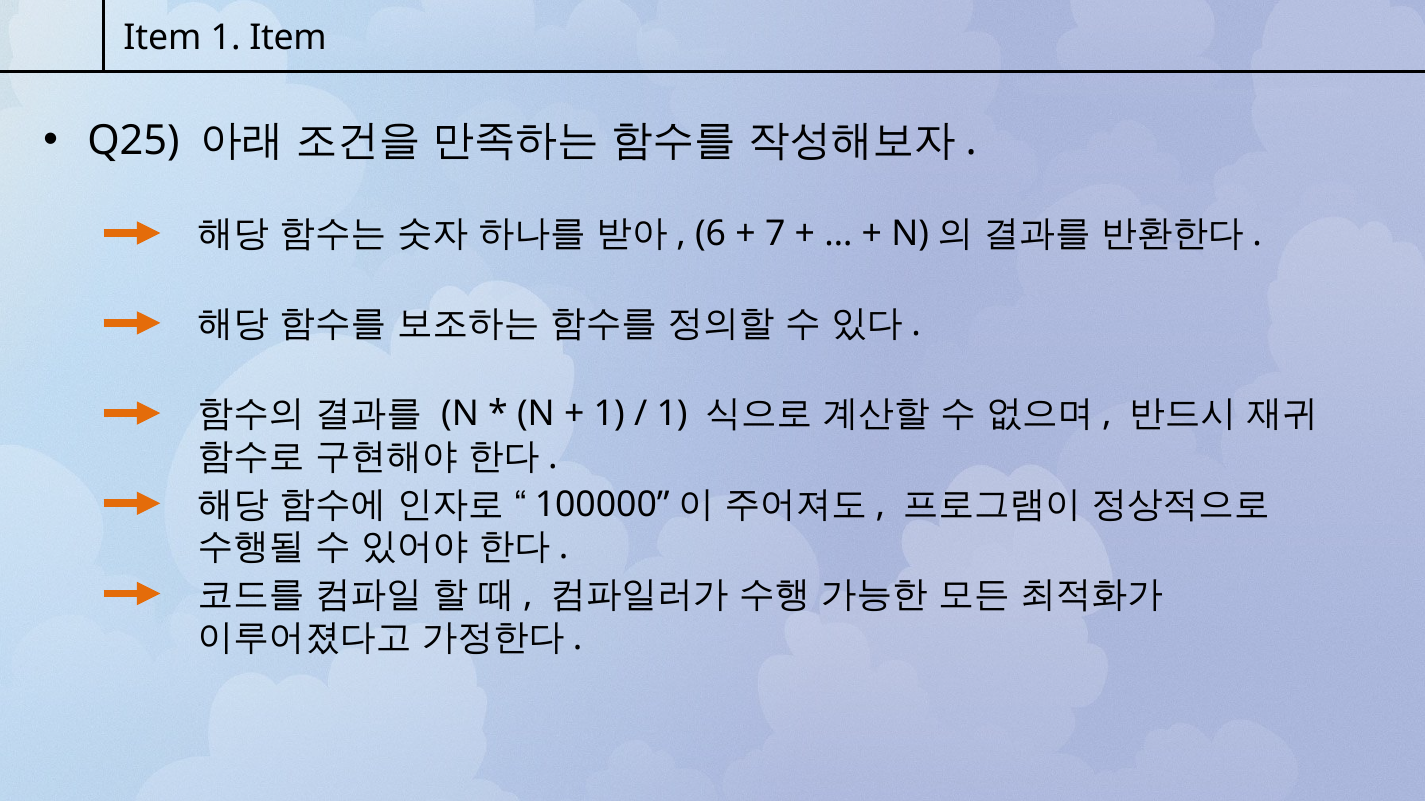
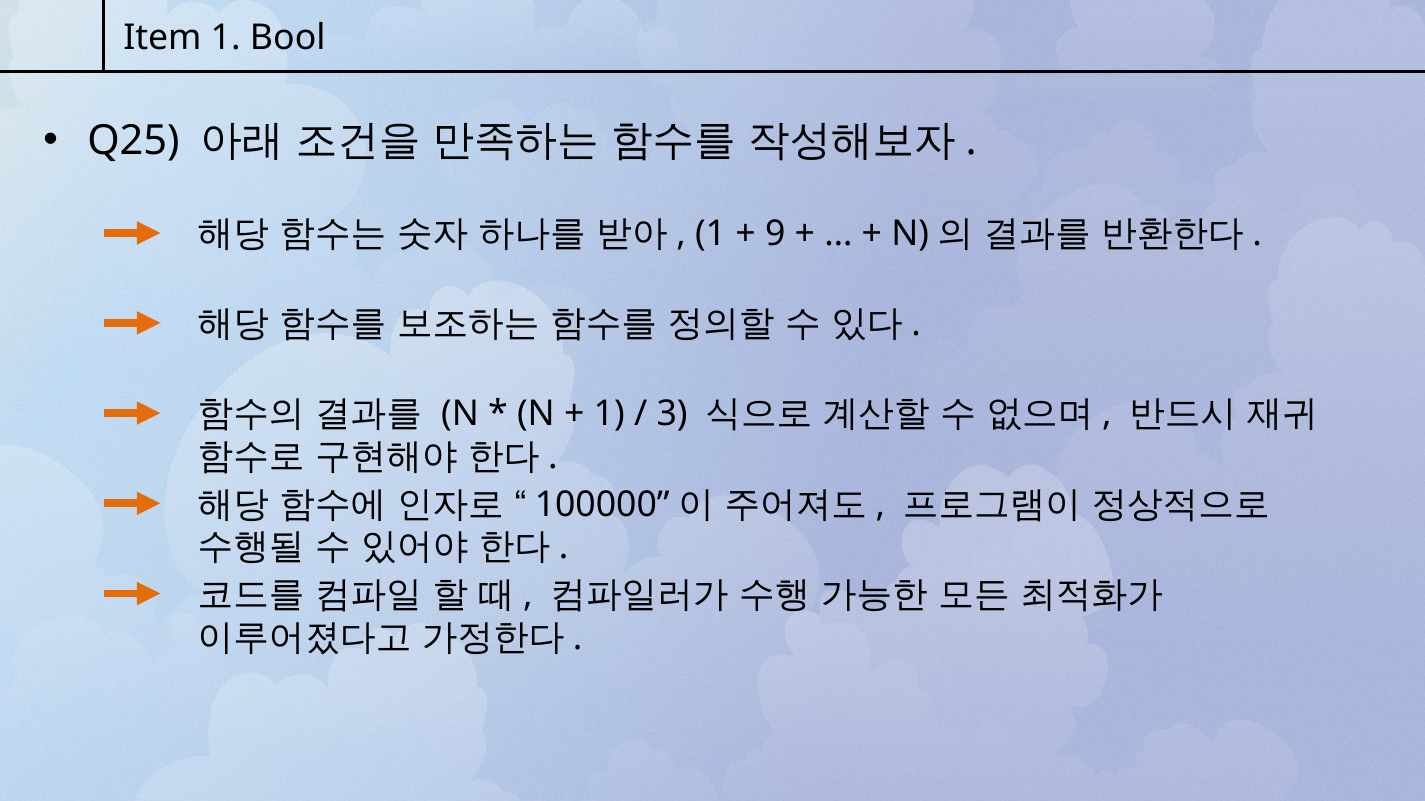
1 Item: Item -> Bool (288, 38)
6: 6 -> 1 (711, 234)
7: 7 -> 9 (775, 234)
1: 1 -> 3 (672, 414)
